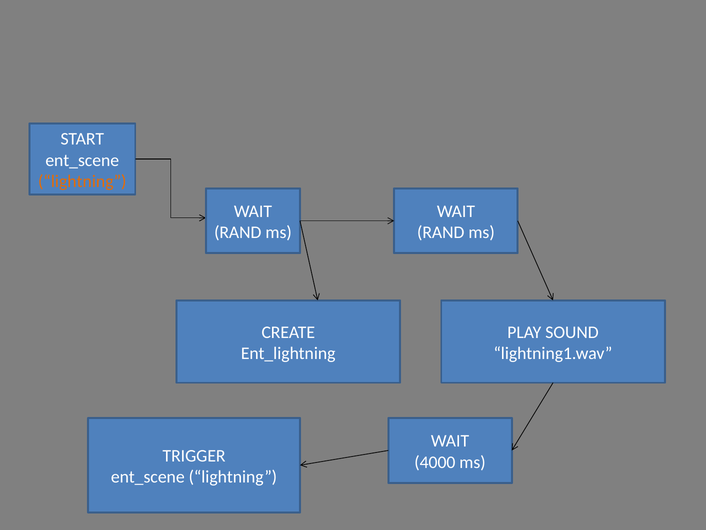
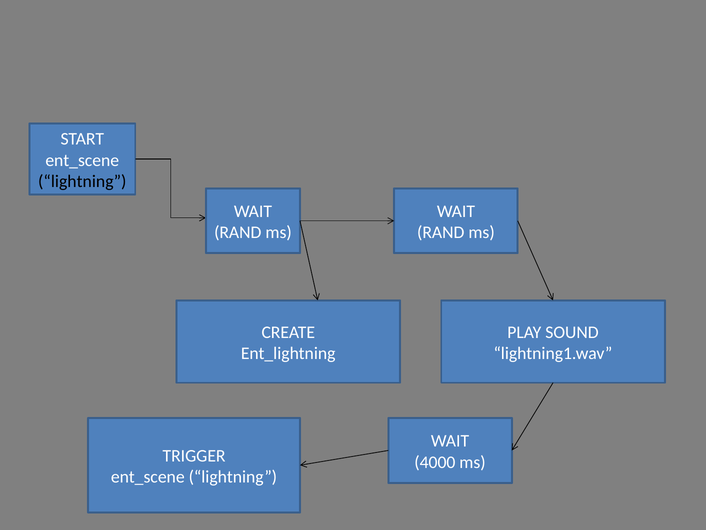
lightning colour: orange -> black (82, 181)
